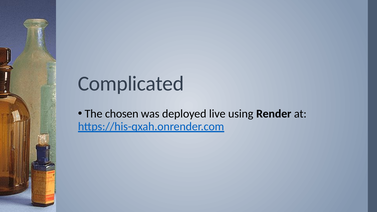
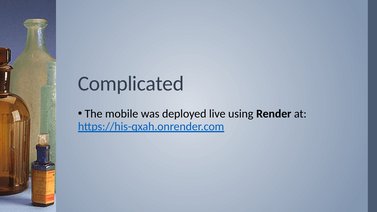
chosen: chosen -> mobile (122, 114)
